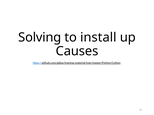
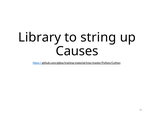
Solving: Solving -> Library (40, 37)
install: install -> string (98, 37)
